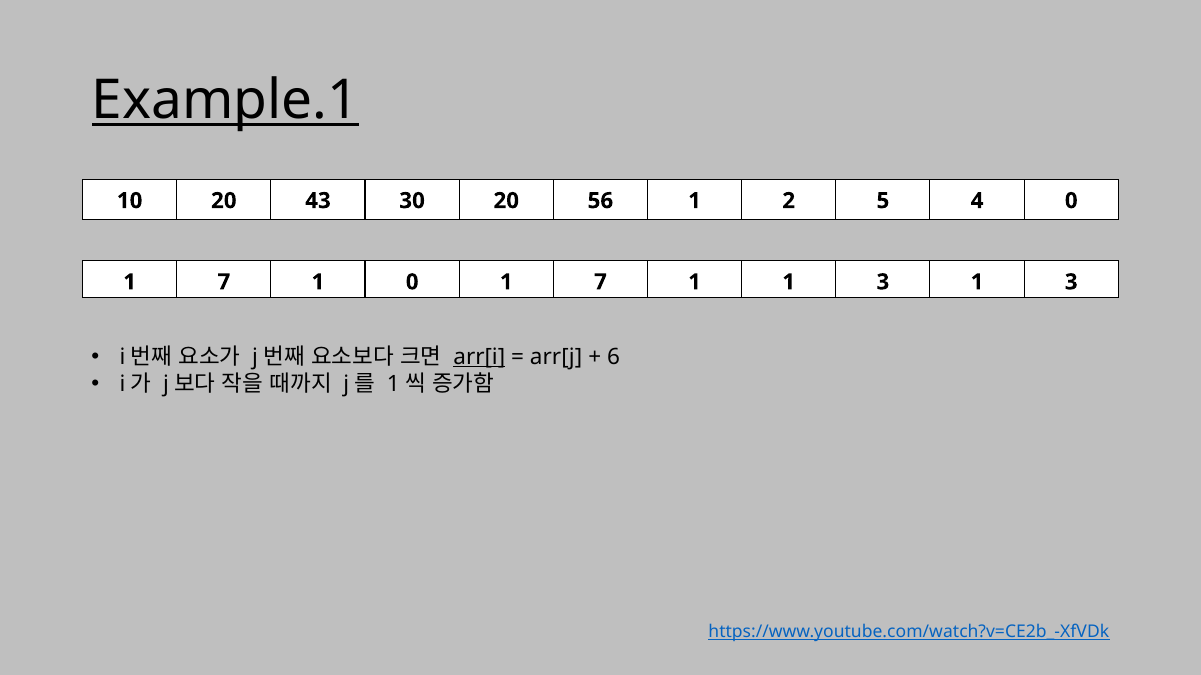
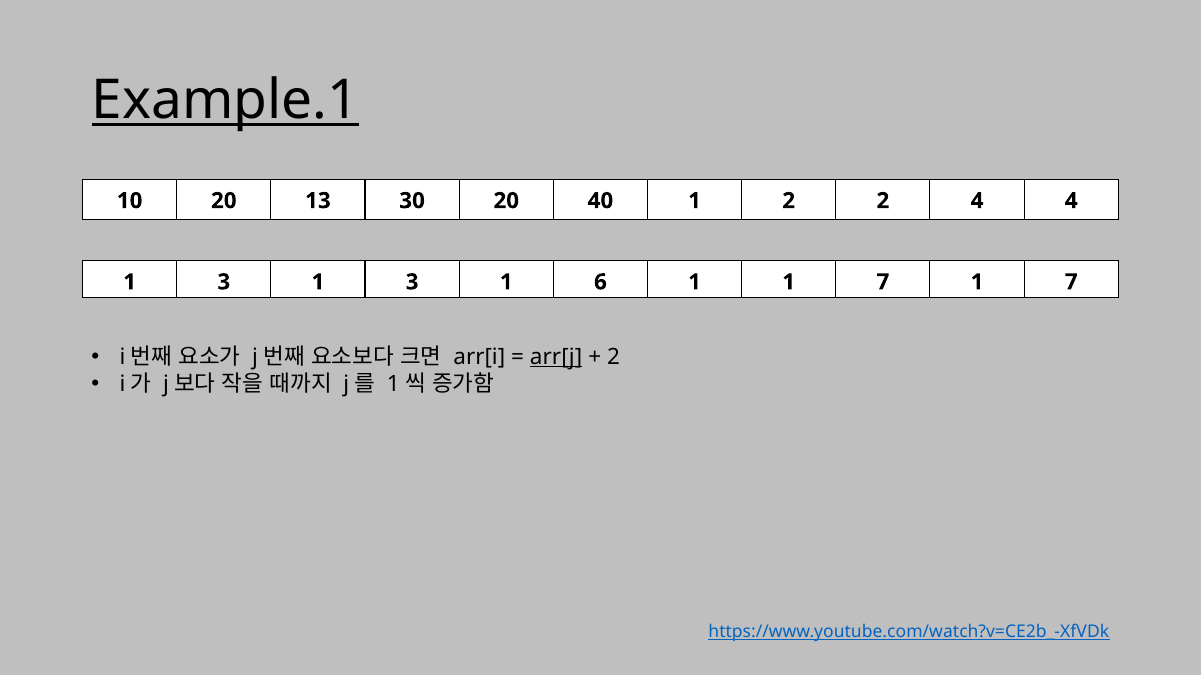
43: 43 -> 13 (318, 201)
56: 56 -> 40 (600, 201)
2 5: 5 -> 2 (883, 201)
4 0: 0 -> 4 (1071, 201)
7: 7 -> 3 (224, 282)
0: 0 -> 3 (412, 282)
7: 7 -> 6 (600, 282)
1 1 3: 3 -> 7 (883, 282)
3: 3 -> 7 (1071, 282)
arr[i underline: present -> none (479, 357)
arr[j underline: none -> present (556, 357)
6: 6 -> 2 (613, 357)
